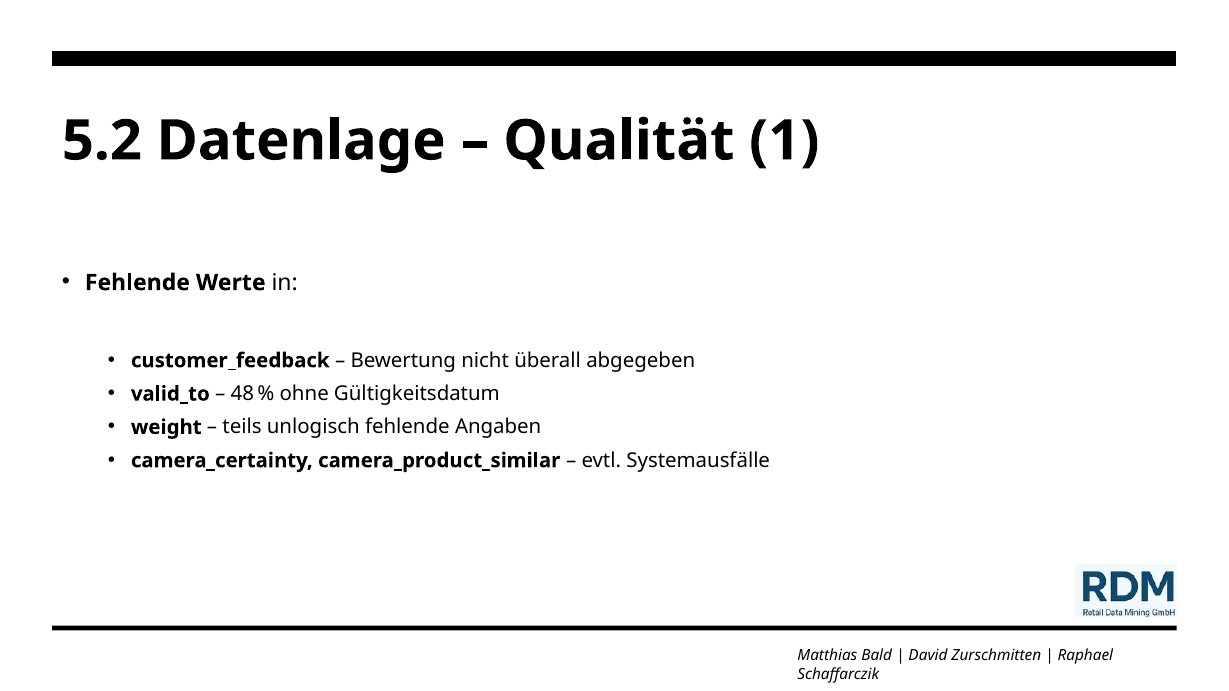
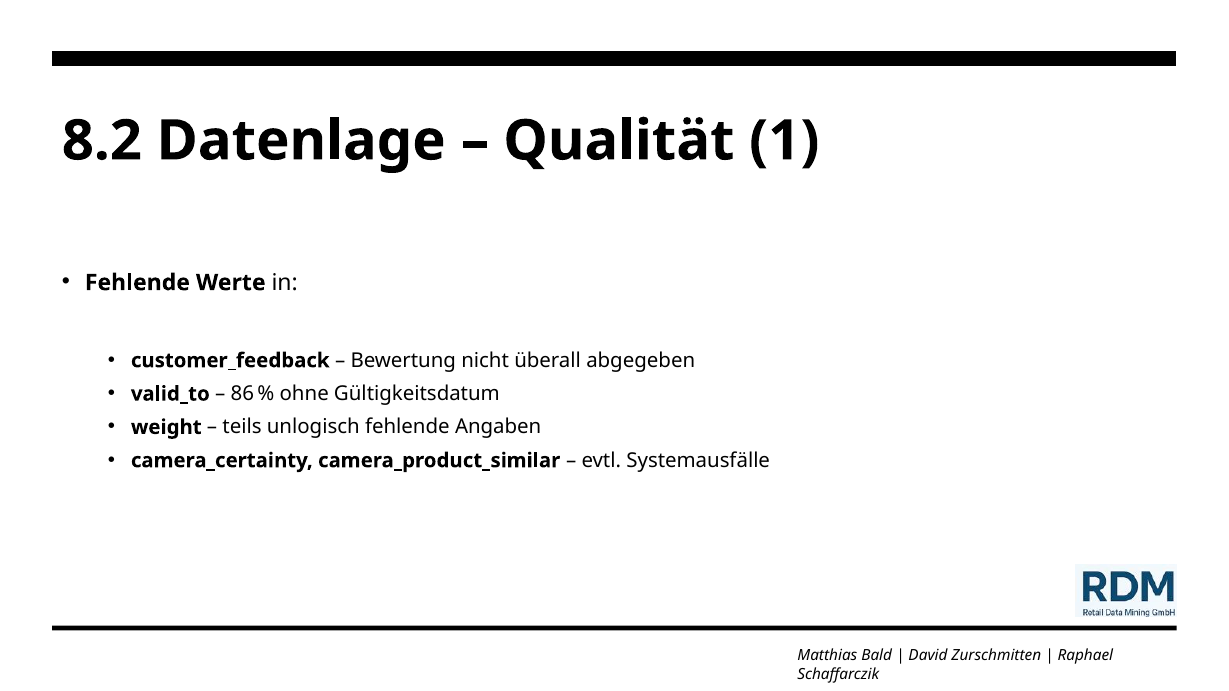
5.2: 5.2 -> 8.2 (102, 141)
48: 48 -> 86 (242, 394)
